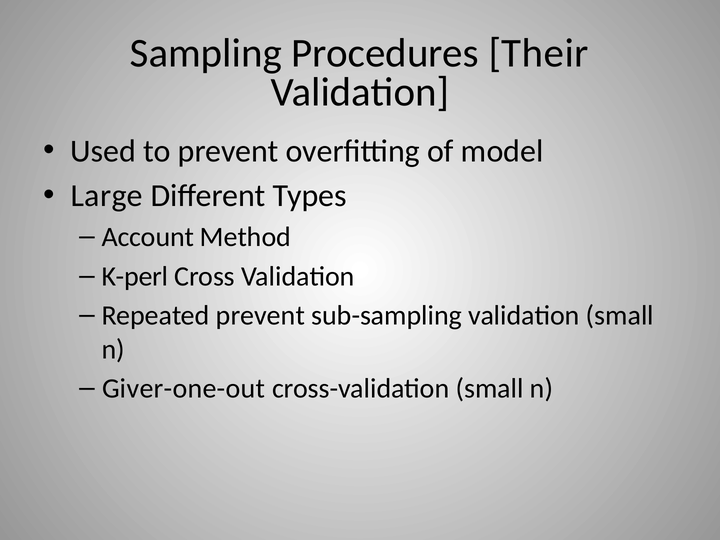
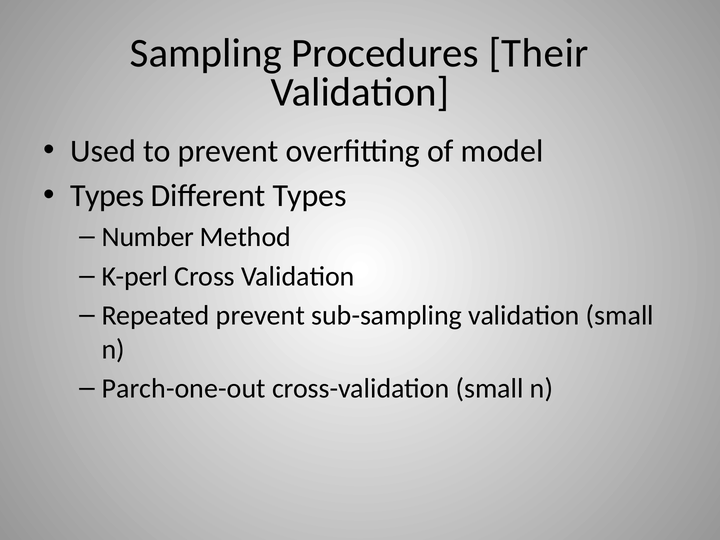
Large: Large -> Types (107, 196)
Account: Account -> Number (148, 237)
Giver-one-out: Giver-one-out -> Parch-one-out (184, 389)
